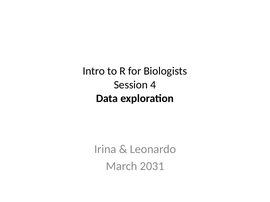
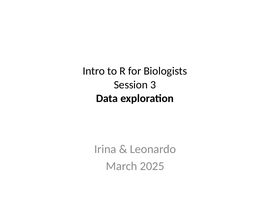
4: 4 -> 3 (153, 85)
2031: 2031 -> 2025 (152, 167)
